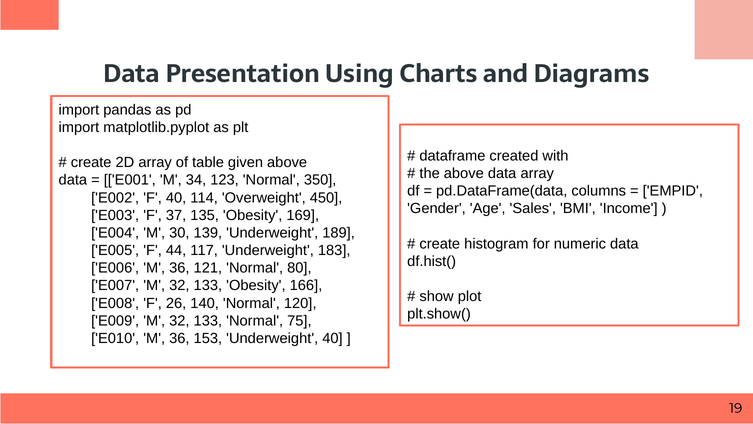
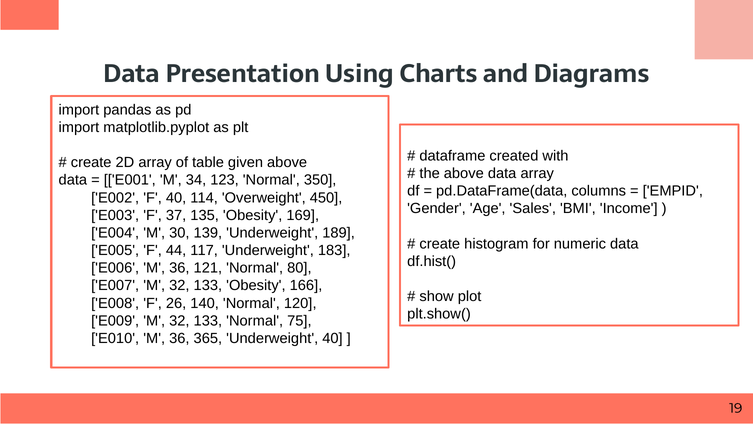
153: 153 -> 365 (208, 338)
